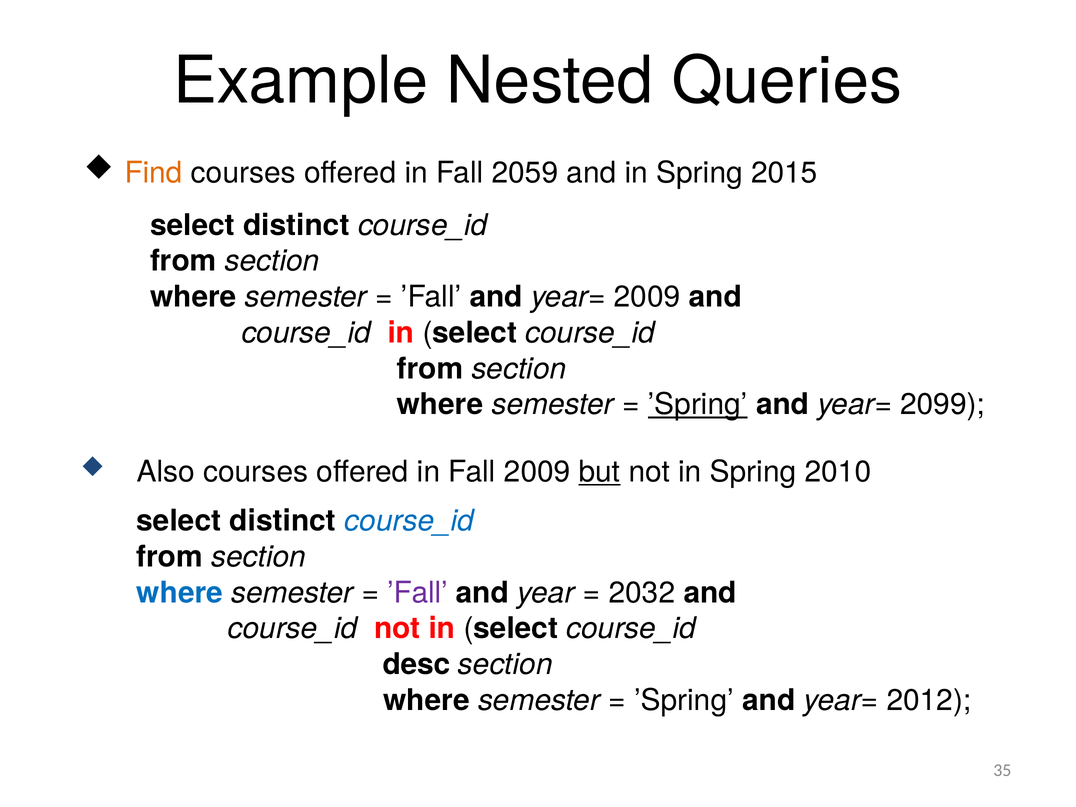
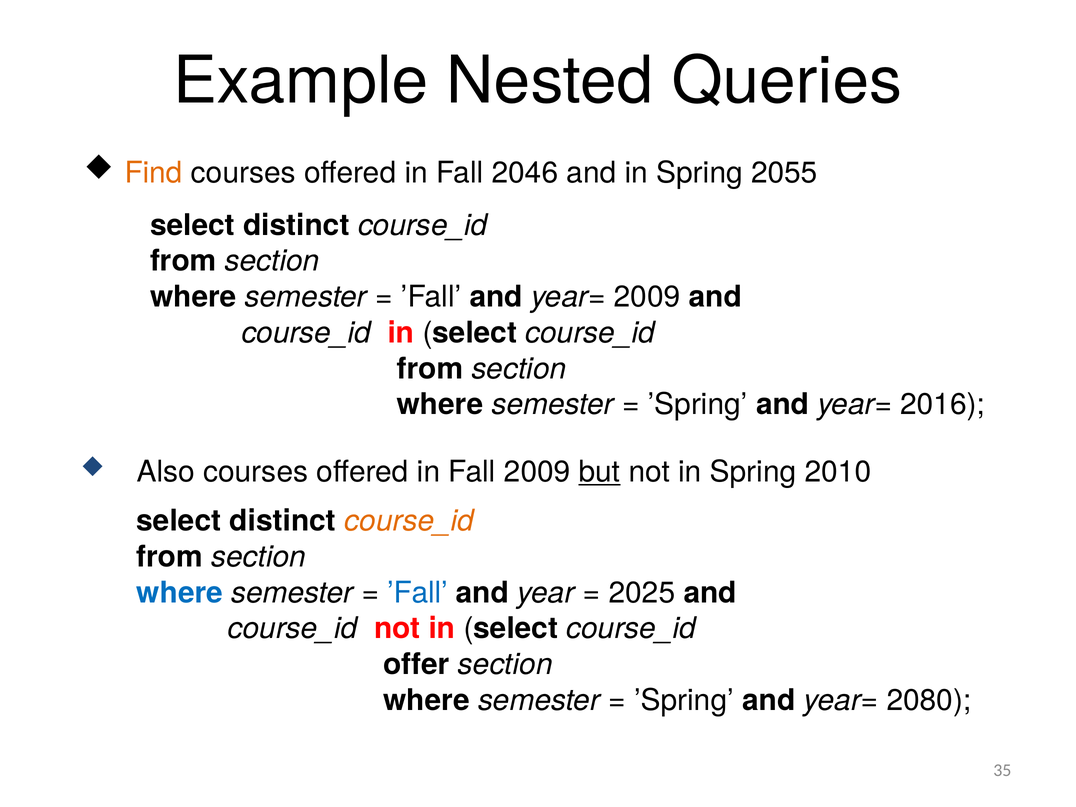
2059: 2059 -> 2046 (525, 173)
2015: 2015 -> 2055 (784, 173)
’Spring underline: present -> none (698, 405)
2099: 2099 -> 2016 (943, 405)
course_id colour: blue -> orange (409, 521)
’Fall colour: purple -> blue (418, 593)
2032: 2032 -> 2025 (642, 593)
desc: desc -> offer (416, 664)
2012: 2012 -> 2080 (929, 700)
